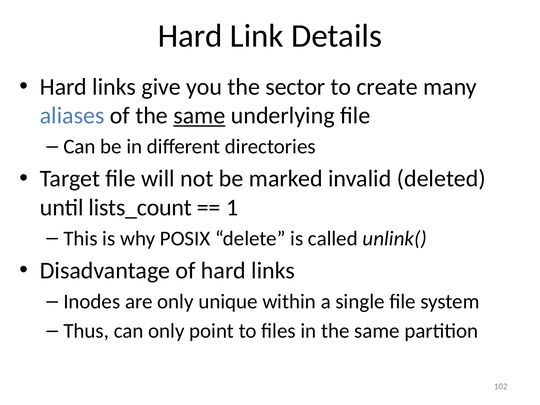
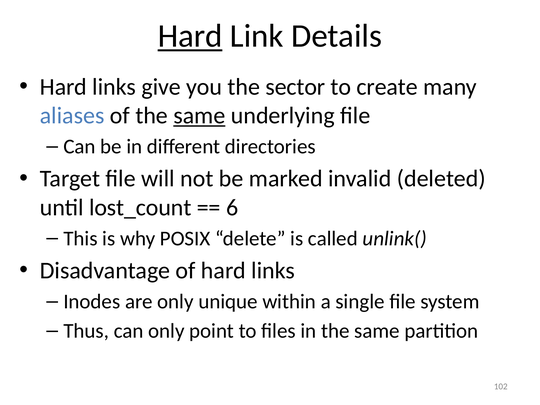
Hard underline: none -> present (190, 36)
lists_count: lists_count -> lost_count (140, 208)
1: 1 -> 6 (232, 208)
